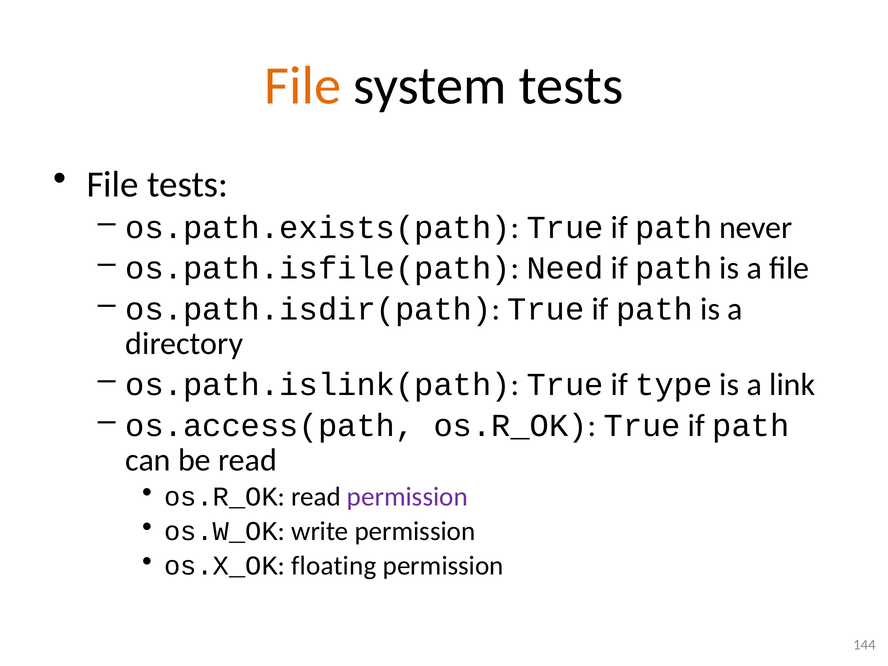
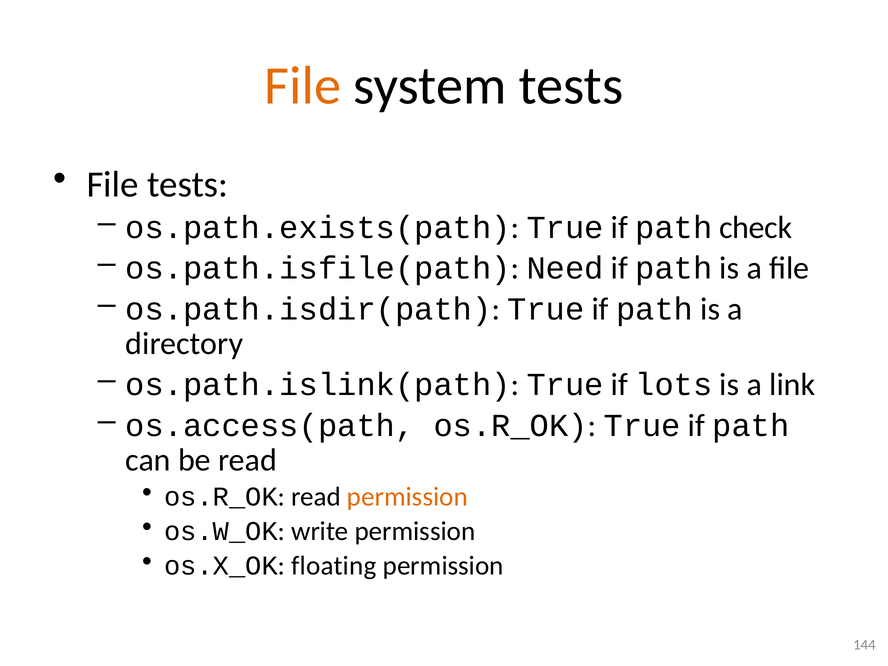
never: never -> check (756, 228)
type: type -> lots (674, 385)
permission colour: purple -> orange (407, 497)
